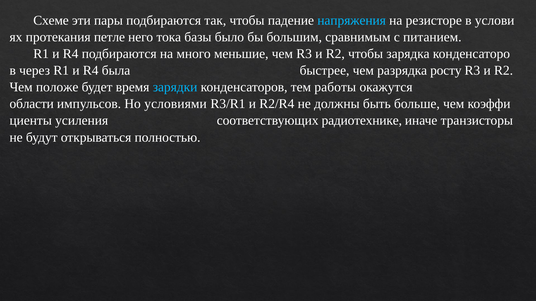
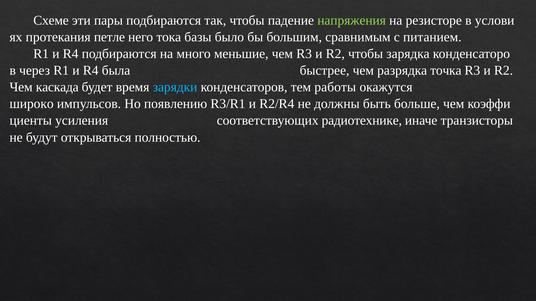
напряжения colour: light blue -> light green (352, 20)
росту: росту -> точка (446, 71)
положе: положе -> каскада (57, 87)
области: области -> широко (32, 104)
условиями: условиями -> появлению (176, 104)
